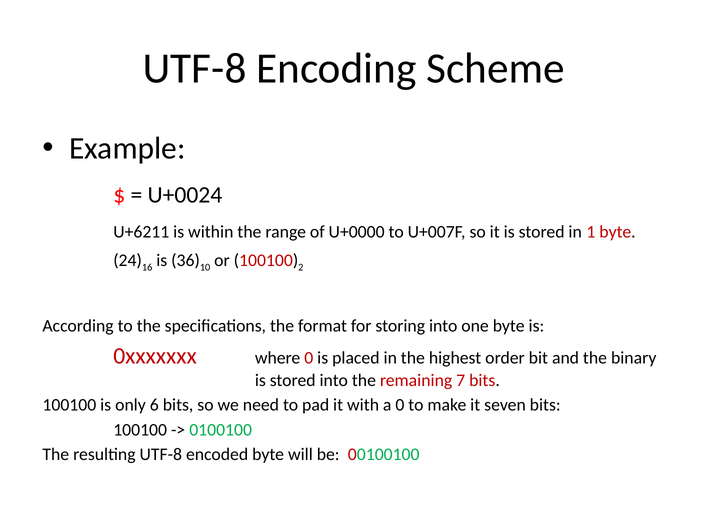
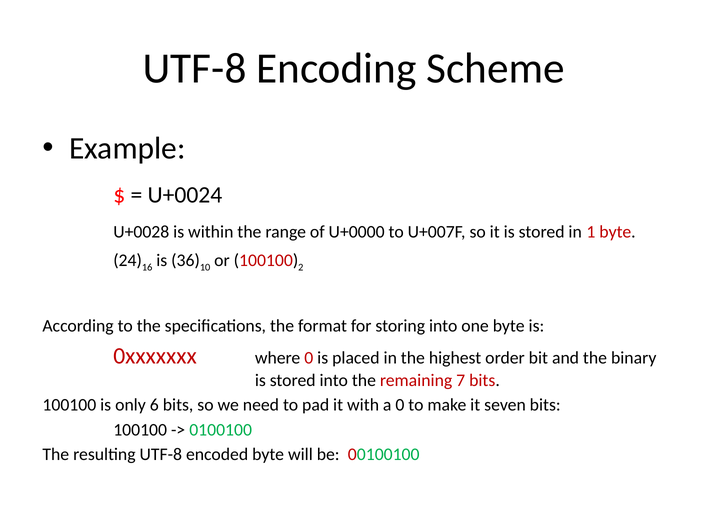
U+6211: U+6211 -> U+0028 (141, 232)
